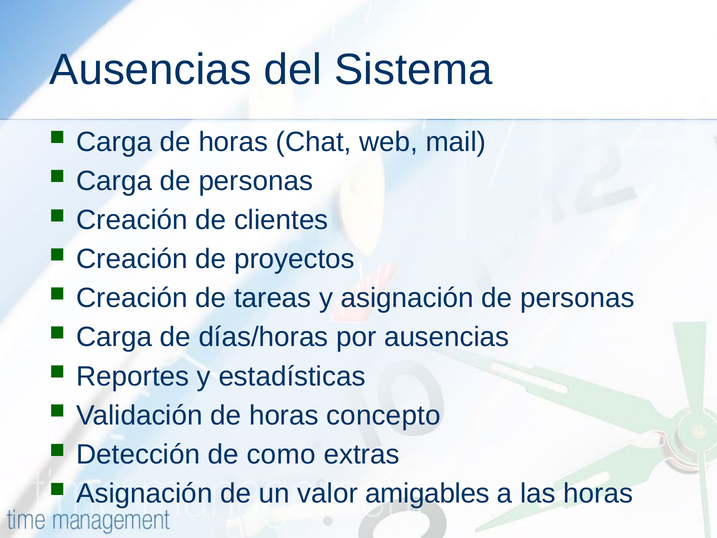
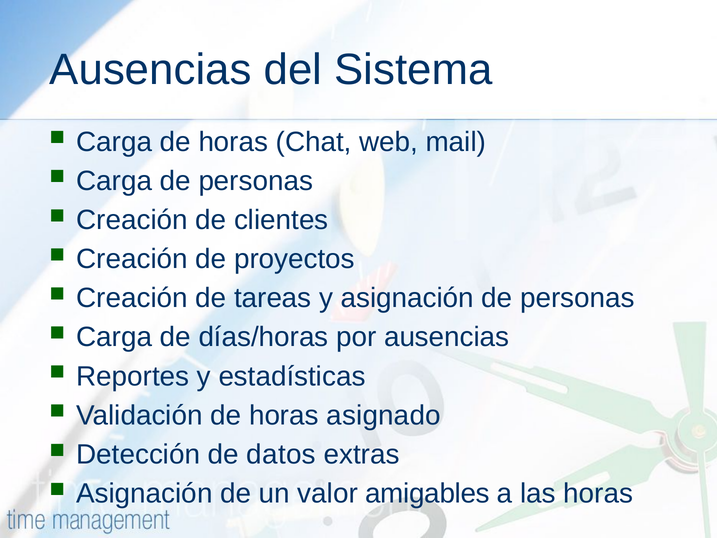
concepto: concepto -> asignado (384, 415)
como: como -> datos (281, 454)
